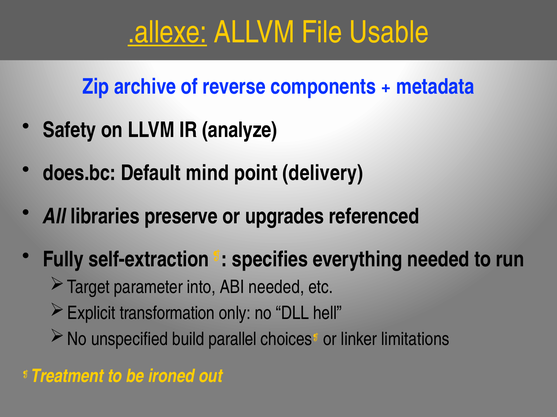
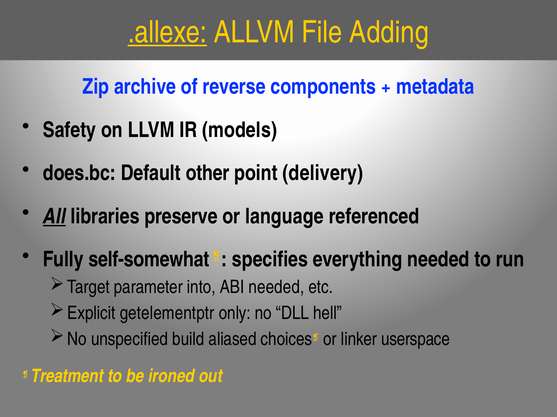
Usable: Usable -> Adding (389, 32)
analyze: analyze -> models (240, 130)
mind: mind -> other (208, 173)
All underline: none -> present (54, 217)
upgrades: upgrades -> language (284, 217)
self-extraction: self-extraction -> self-somewhat (149, 260)
transformation: transformation -> getelementptr (167, 314)
parallel: parallel -> aliased (233, 340)
limitations: limitations -> userspace (416, 340)
